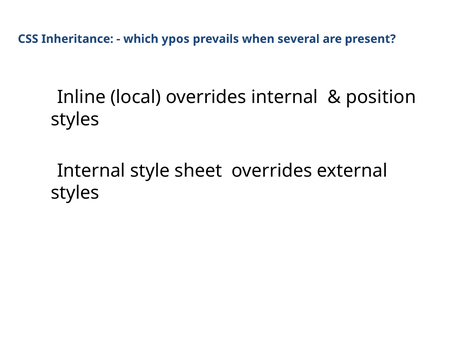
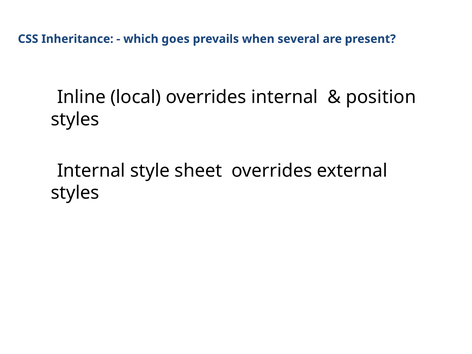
ypos: ypos -> goes (176, 39)
